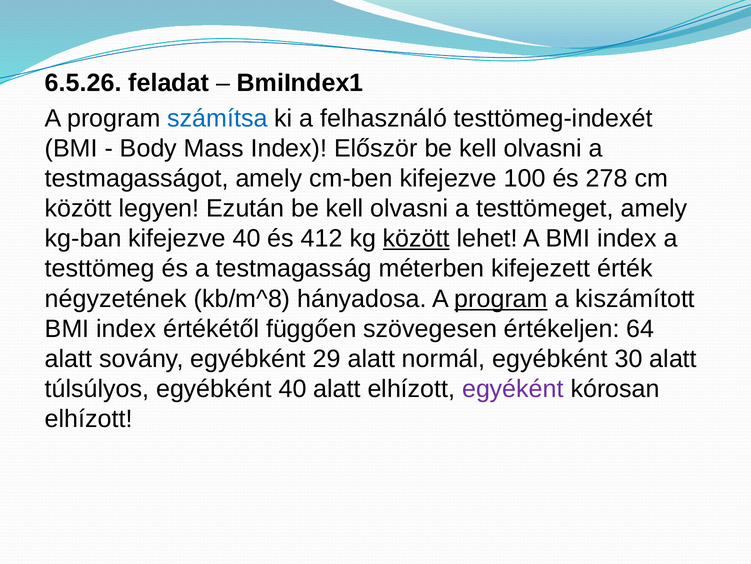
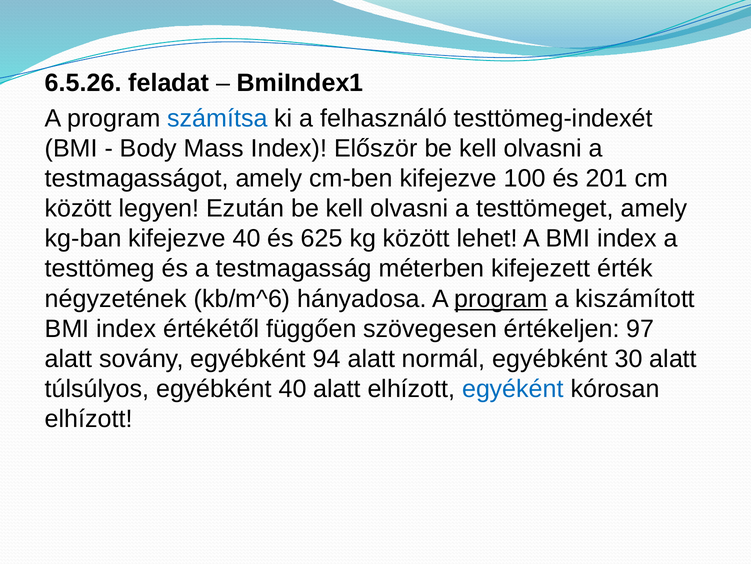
278: 278 -> 201 (607, 178)
412: 412 -> 625 (322, 238)
között underline: present -> none (416, 238)
kb/m^8: kb/m^8 -> kb/m^6 (242, 298)
64: 64 -> 97 (640, 328)
29: 29 -> 94 (327, 358)
egyéként colour: purple -> blue (513, 388)
